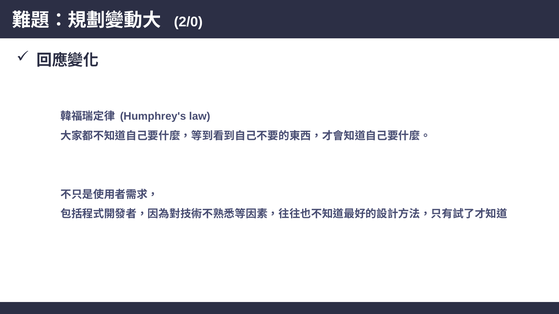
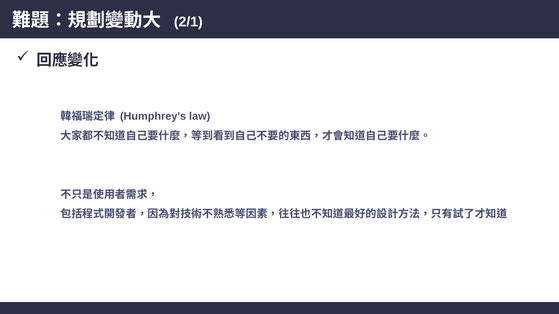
2/0: 2/0 -> 2/1 (188, 22)
